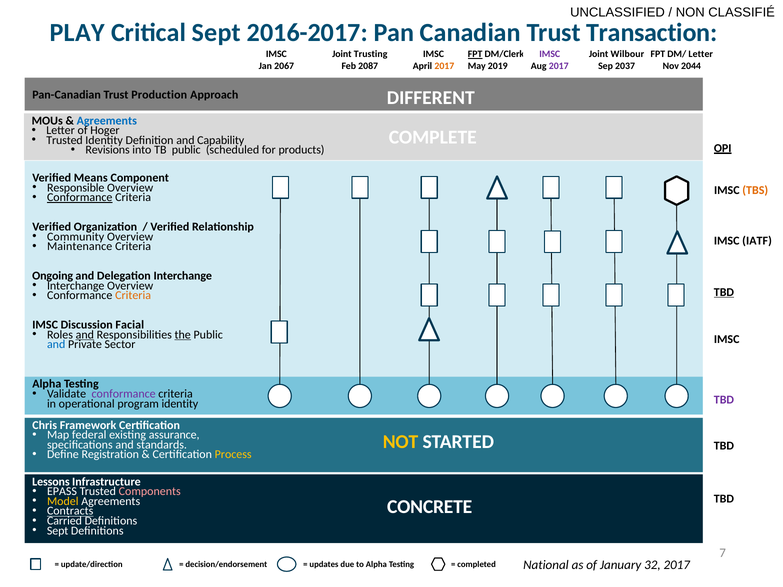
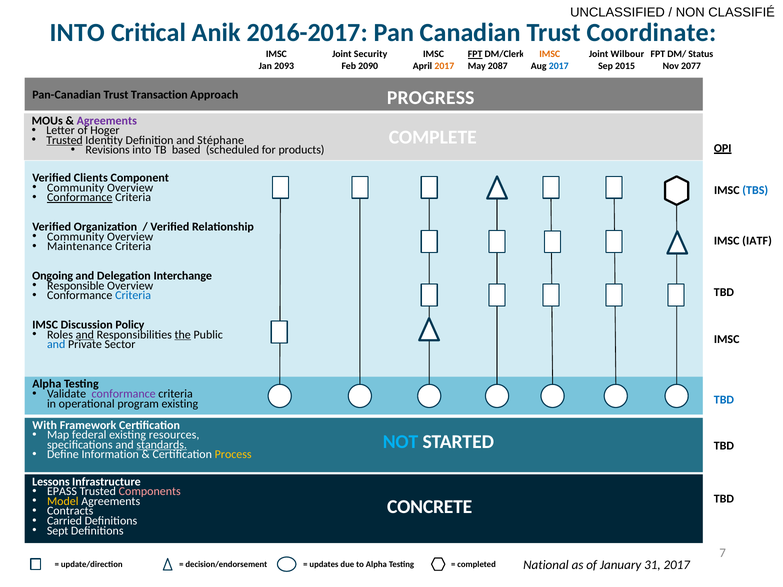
PLAY: PLAY -> INTO (77, 33)
Critical Sept: Sept -> Anik (216, 33)
Transaction: Transaction -> Coordinate (651, 33)
Trusting: Trusting -> Security (371, 54)
IMSC colour: purple -> orange (550, 54)
DM/ Letter: Letter -> Status (701, 54)
2067: 2067 -> 2093 (284, 66)
2087: 2087 -> 2090 (368, 66)
2019: 2019 -> 2087 (498, 66)
2017 colour: purple -> blue (559, 66)
2037: 2037 -> 2015 (625, 66)
2044: 2044 -> 2077 (691, 66)
Production: Production -> Transaction (159, 95)
DIFFERENT: DIFFERENT -> PROGRESS (431, 98)
Agreements colour: blue -> purple (107, 121)
Trusted underline: none -> present (65, 140)
Capability: Capability -> Stéphane (221, 140)
TB public: public -> based (186, 150)
Means: Means -> Clients (91, 178)
Responsible: Responsible -> Community (76, 188)
TBS colour: orange -> blue (755, 191)
Interchange: Interchange -> Responsible (76, 286)
TBD underline: present -> none (724, 292)
Criteria colour: orange -> blue (133, 296)
Facial: Facial -> Policy (130, 325)
TBD colour: purple -> blue (724, 400)
program identity: identity -> existing (180, 404)
Chris: Chris -> With (45, 425)
assurance: assurance -> resources (174, 435)
NOT colour: yellow -> light blue (401, 442)
standards underline: none -> present (162, 445)
Registration: Registration -> Information (110, 455)
Contracts underline: present -> none (70, 511)
32: 32 -> 31 (652, 565)
